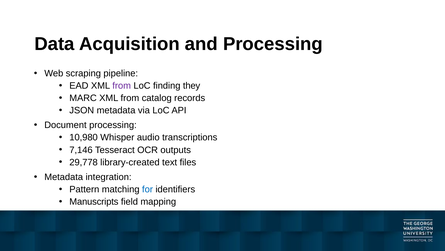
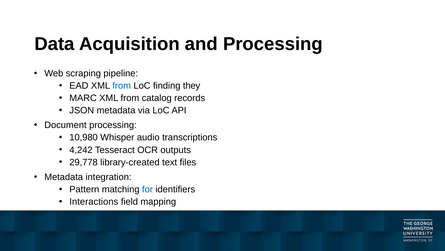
from colour: purple -> blue (122, 86)
7,146: 7,146 -> 4,242 (81, 150)
Manuscripts: Manuscripts -> Interactions (94, 201)
